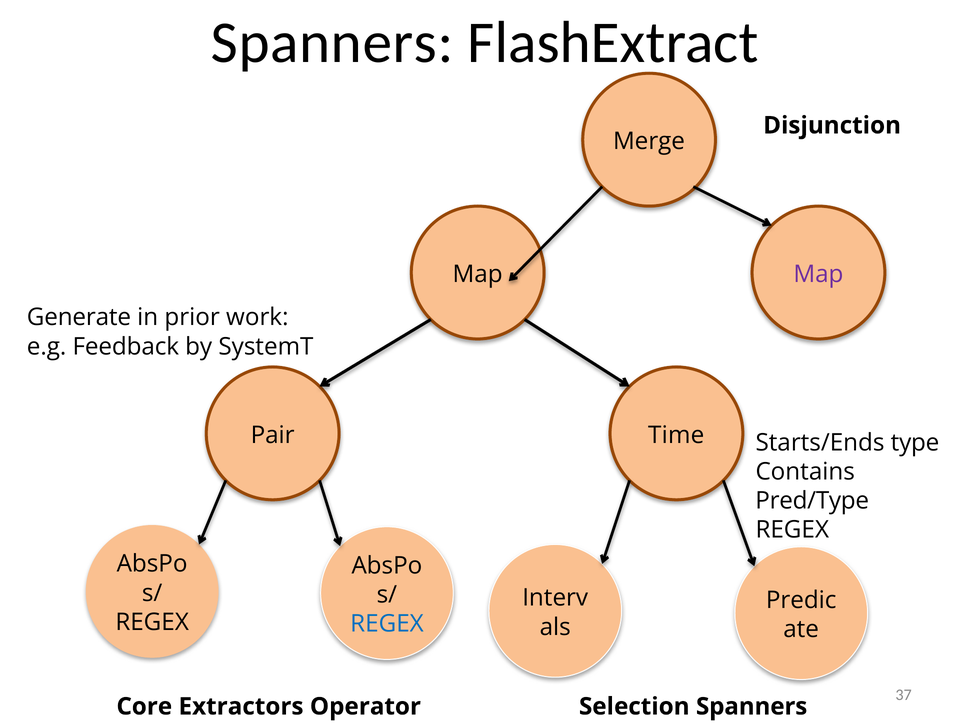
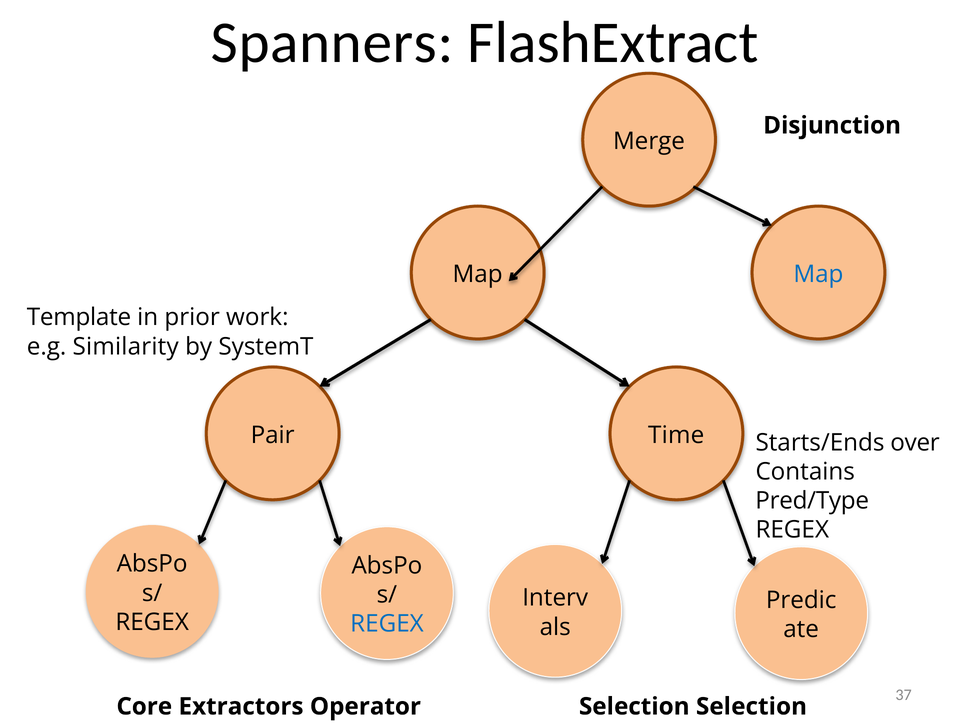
Map colour: purple -> blue (818, 274)
Generate: Generate -> Template (79, 317)
Feedback: Feedback -> Similarity (126, 346)
type: type -> over (915, 442)
Selection Spanners: Spanners -> Selection (752, 706)
